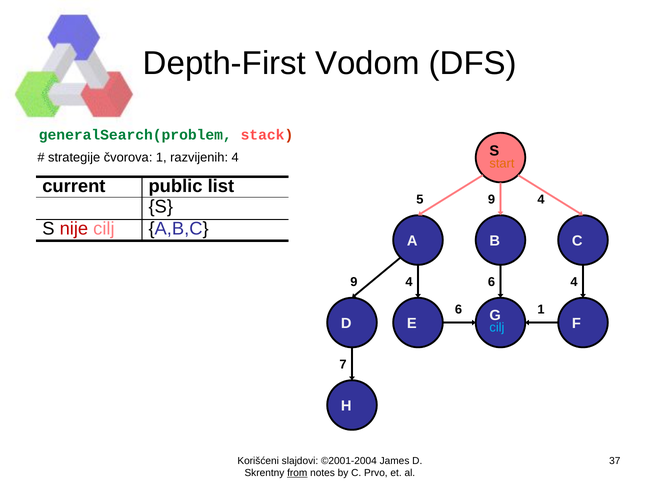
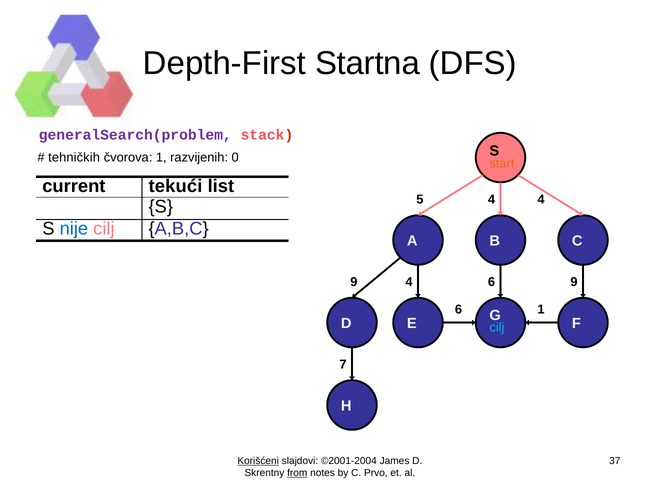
Vodom: Vodom -> Startna (367, 63)
generalSearch(problem colour: green -> purple (135, 135)
strategije: strategije -> tehničkih (74, 157)
razvijenih 4: 4 -> 0 (235, 157)
public: public -> tekući (175, 186)
5 9: 9 -> 4 (491, 200)
nije colour: red -> blue (74, 229)
4: 4 -> 9 (574, 282)
Korišćeni underline: none -> present (258, 461)
